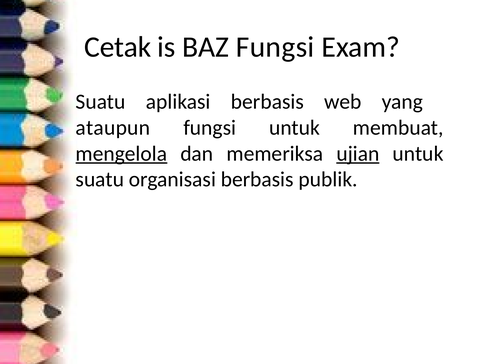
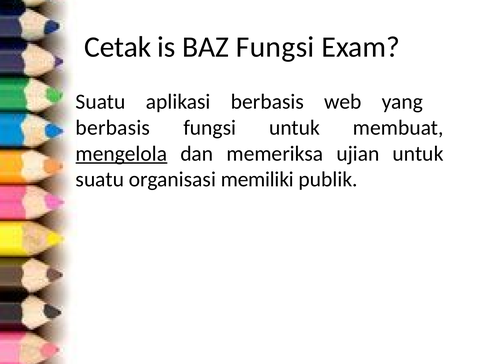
ataupun: ataupun -> berbasis (113, 128)
ujian underline: present -> none (358, 153)
organisasi berbasis: berbasis -> memiliki (257, 179)
